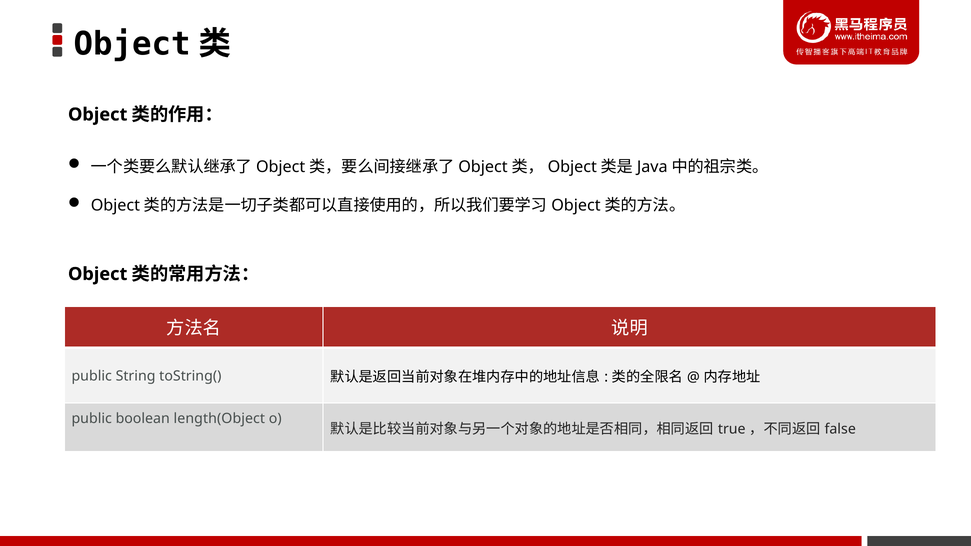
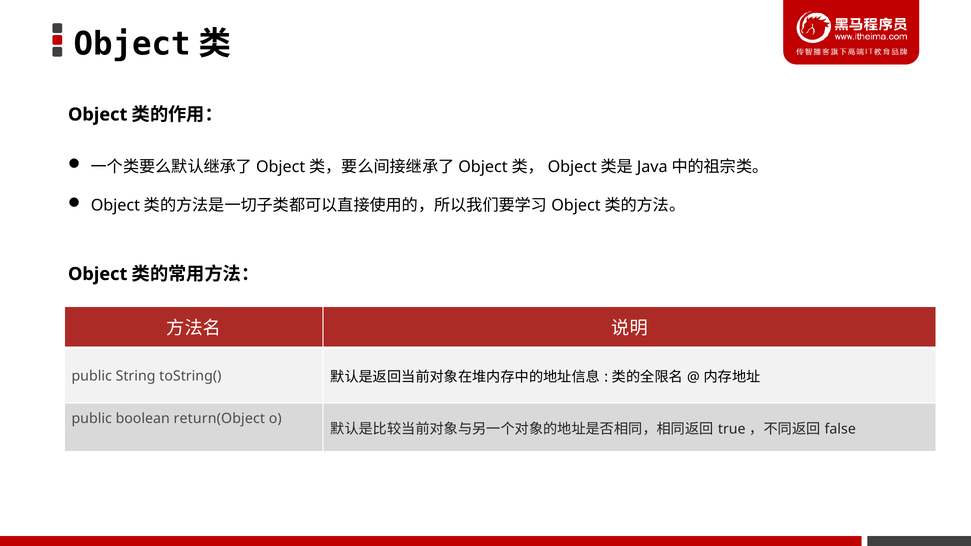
length(Object: length(Object -> return(Object (219, 419)
